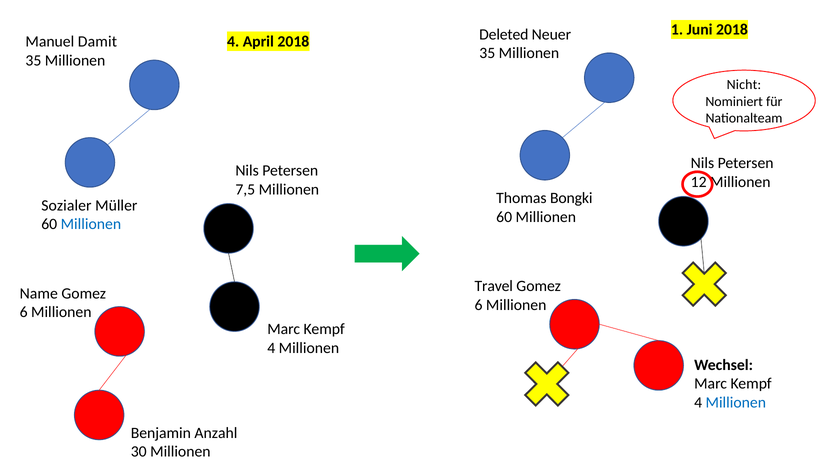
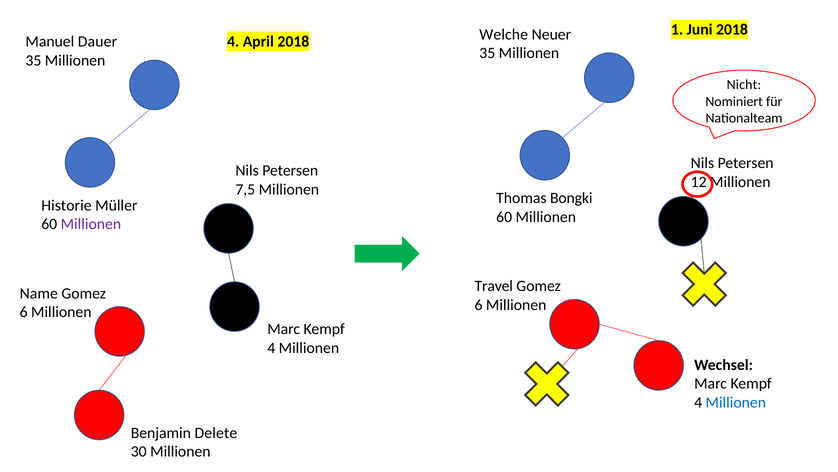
Deleted: Deleted -> Welche (504, 34)
Damit: Damit -> Dauer (97, 41)
Sozialer: Sozialer -> Historie (66, 205)
Millionen colour: blue -> purple (91, 224)
Anzahl: Anzahl -> Delete (216, 432)
